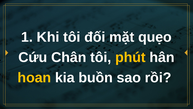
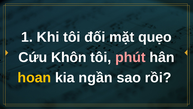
Chân: Chân -> Khôn (69, 57)
phút colour: yellow -> pink (130, 57)
buồn: buồn -> ngần (96, 77)
